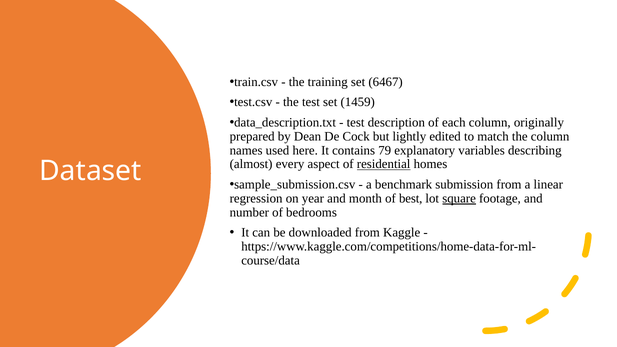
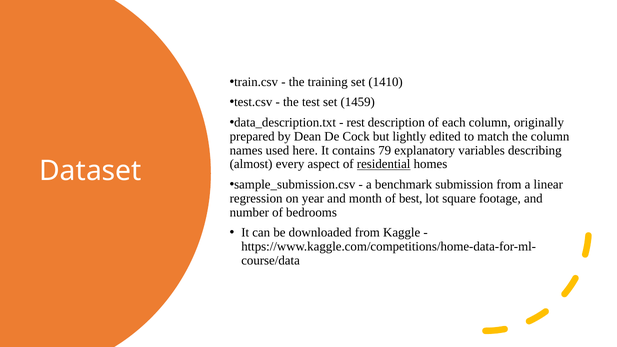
6467: 6467 -> 1410 (386, 82)
test: test -> rest (356, 123)
square underline: present -> none (459, 198)
